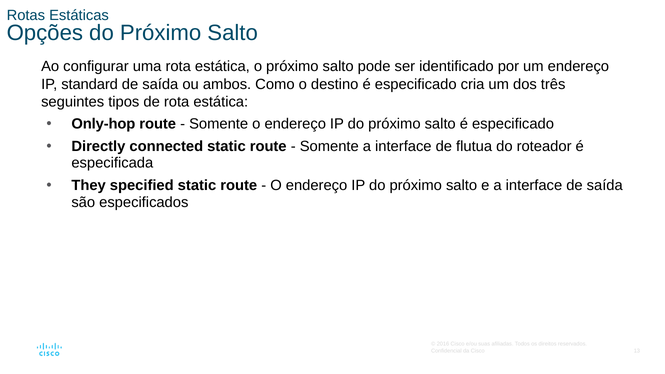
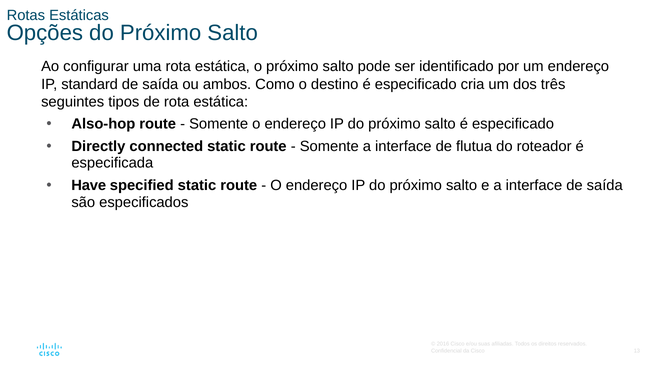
Only-hop: Only-hop -> Also-hop (103, 124)
They: They -> Have (89, 185)
